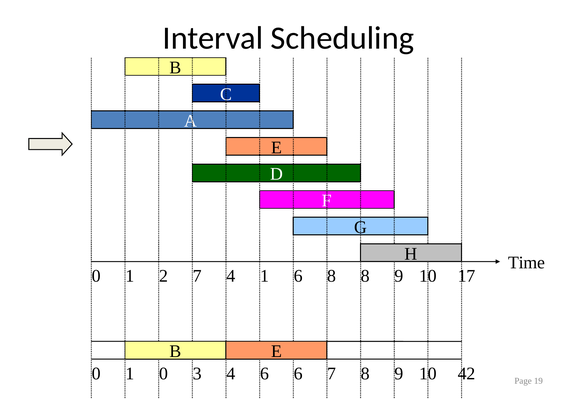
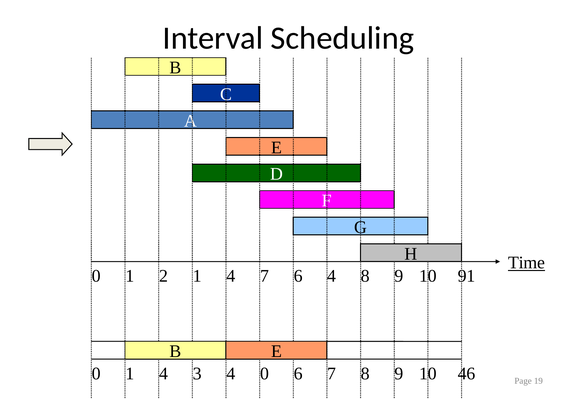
Time underline: none -> present (527, 263)
2 7: 7 -> 1 (197, 277)
4 1: 1 -> 7 (264, 277)
6 8: 8 -> 4 (332, 277)
17: 17 -> 91 (467, 277)
0 1 0: 0 -> 4 (163, 374)
4 6: 6 -> 0 (264, 374)
42: 42 -> 46 (467, 374)
